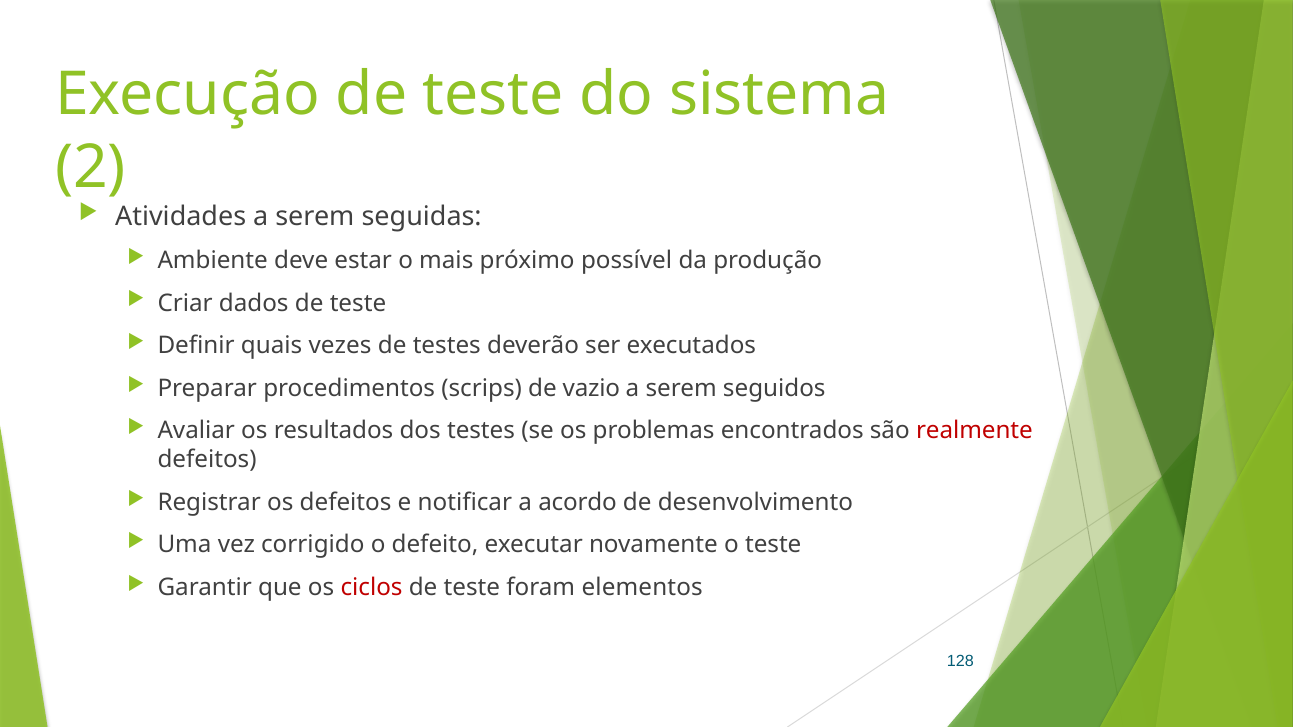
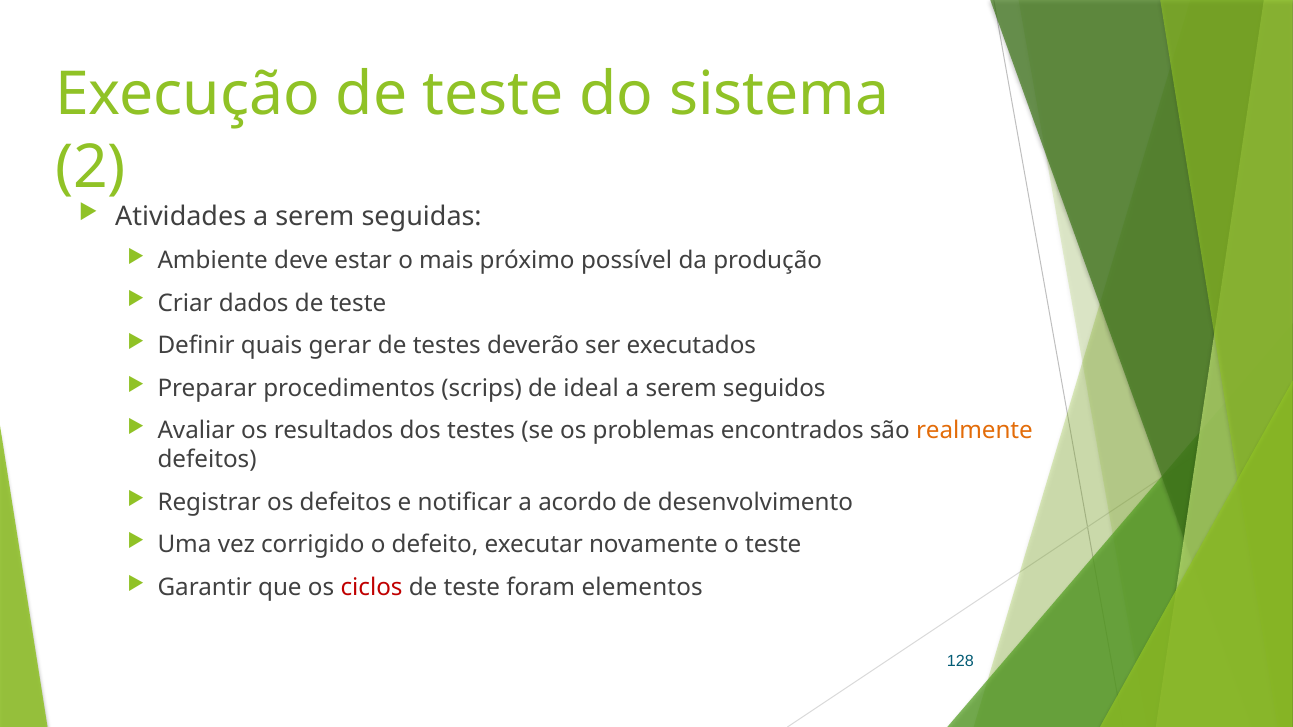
vezes: vezes -> gerar (340, 346)
vazio: vazio -> ideal (591, 388)
realmente colour: red -> orange (974, 431)
